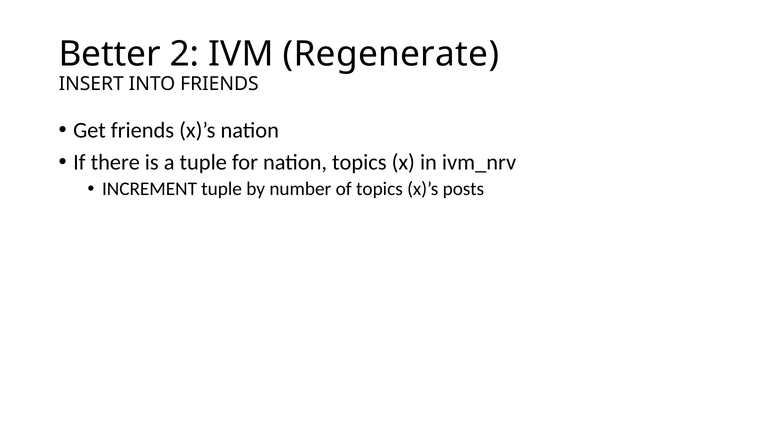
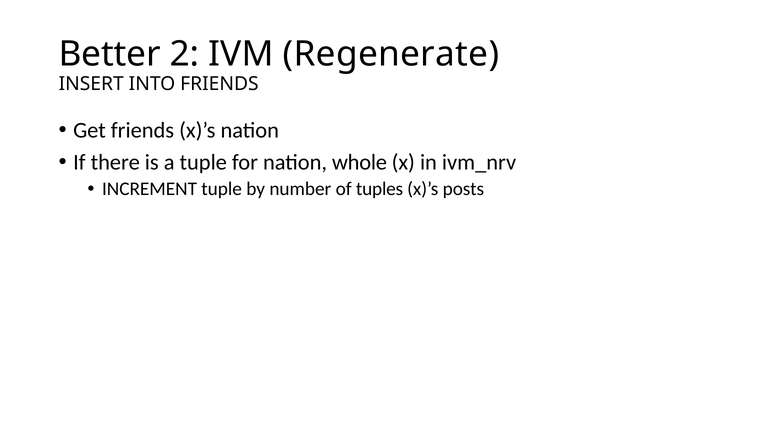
nation topics: topics -> whole (359, 162)
of topics: topics -> tuples (380, 189)
